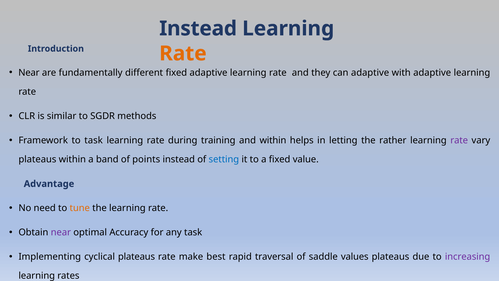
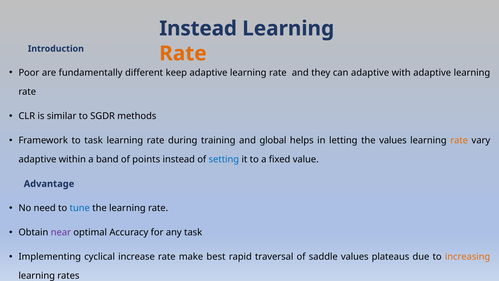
Near: Near -> Poor (29, 73)
different fixed: fixed -> keep (176, 73)
and within: within -> global (273, 140)
the rather: rather -> values (393, 140)
rate colour: purple -> orange (459, 140)
plateaus: plateaus -> adaptive (37, 159)
tune colour: orange -> blue (80, 208)
cyclical plateaus: plateaus -> increase (137, 256)
increasing colour: purple -> orange (468, 256)
